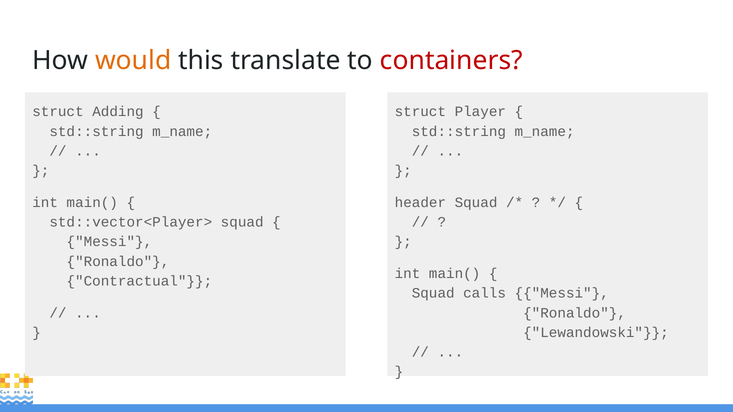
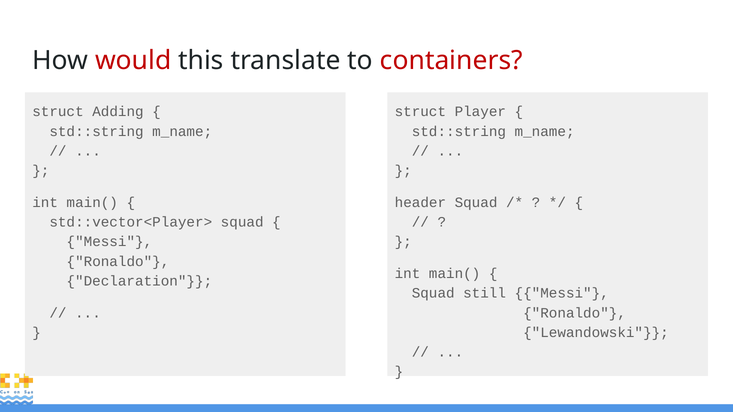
would colour: orange -> red (133, 61)
Contractual: Contractual -> Declaration (139, 281)
calls: calls -> still (485, 293)
